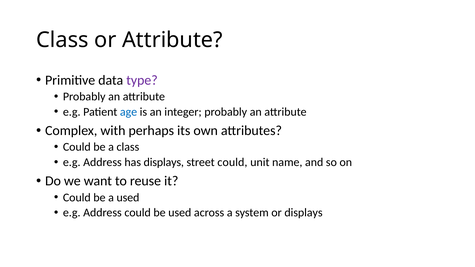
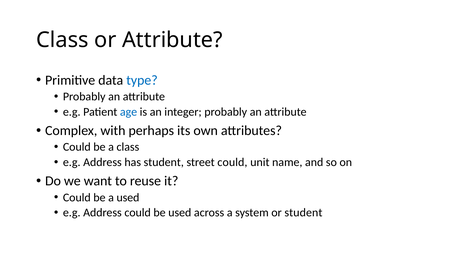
type colour: purple -> blue (142, 80)
has displays: displays -> student (164, 162)
or displays: displays -> student (303, 213)
